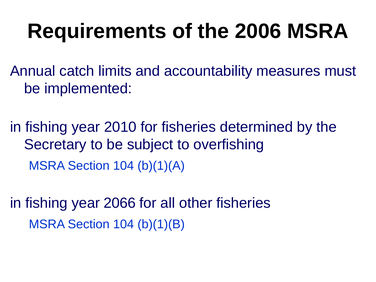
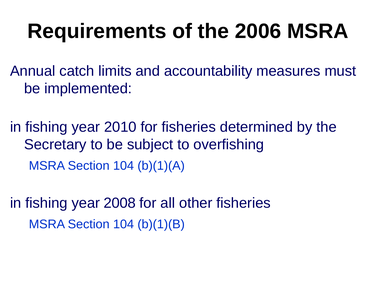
2066: 2066 -> 2008 (120, 203)
